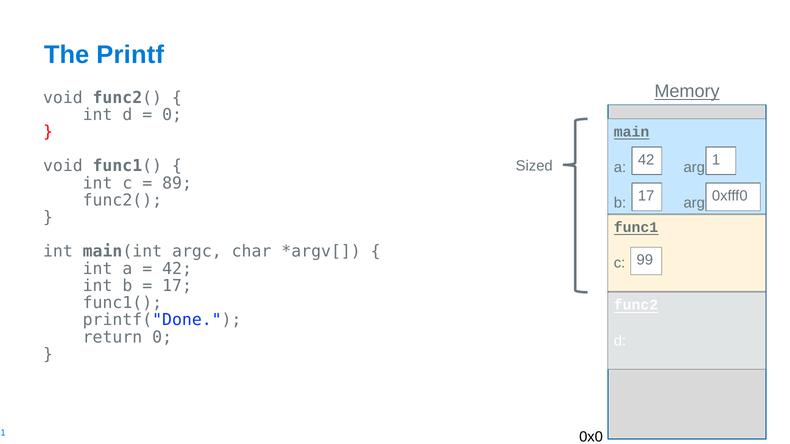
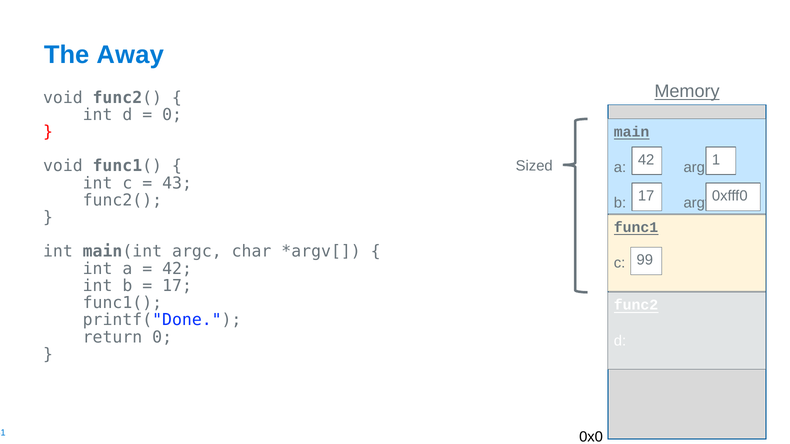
Printf: Printf -> Away (130, 55)
89: 89 -> 43 (177, 183)
